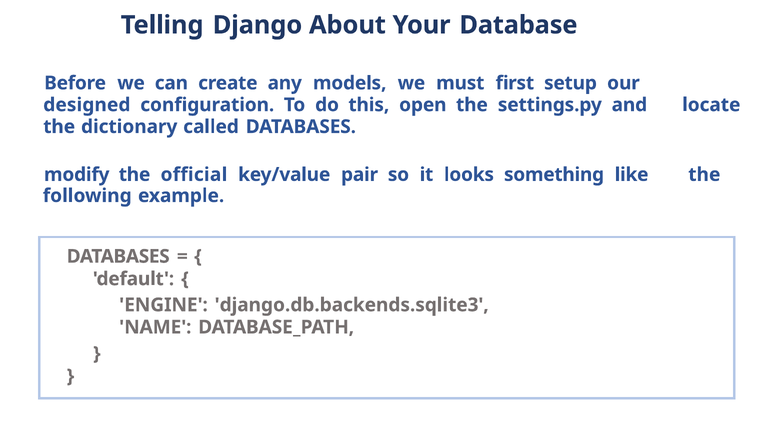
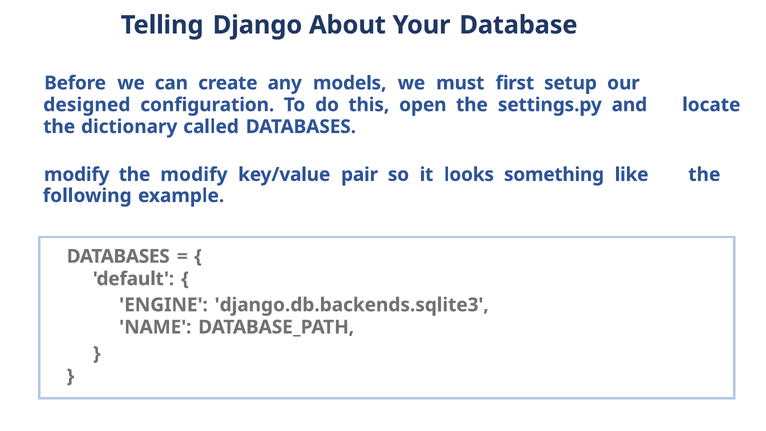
the official: official -> modify (194, 175)
